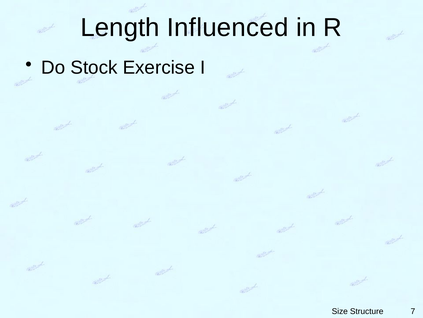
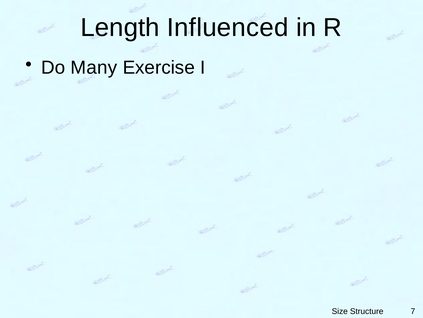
Stock: Stock -> Many (94, 68)
